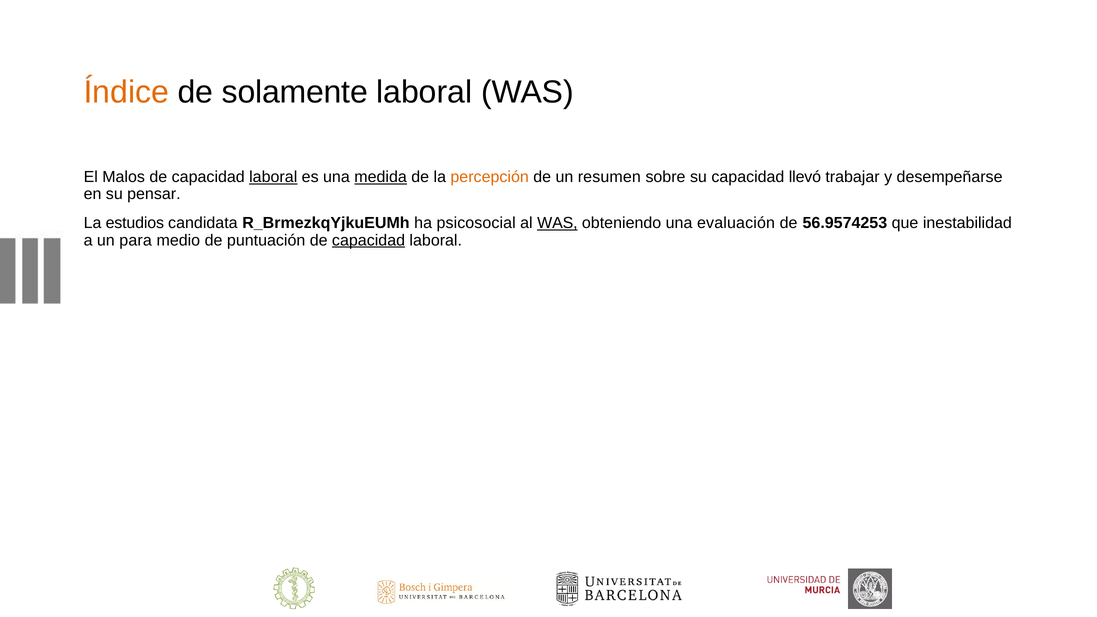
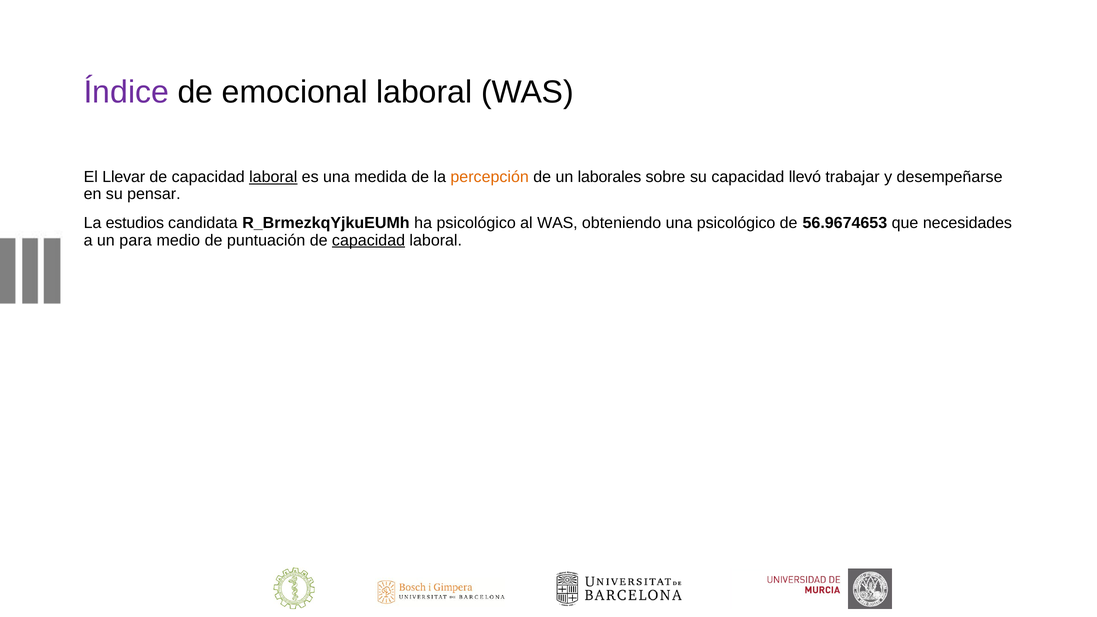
Índice colour: orange -> purple (126, 92)
solamente: solamente -> emocional (295, 92)
Malos: Malos -> Llevar (124, 177)
medida underline: present -> none (381, 177)
resumen: resumen -> laborales (609, 177)
ha psicosocial: psicosocial -> psicológico (476, 223)
WAS underline: present -> none (557, 223)
una evaluación: evaluación -> psicológico (736, 223)
56.9574253: 56.9574253 -> 56.9674653 (845, 223)
inestabilidad: inestabilidad -> necesidades (967, 223)
